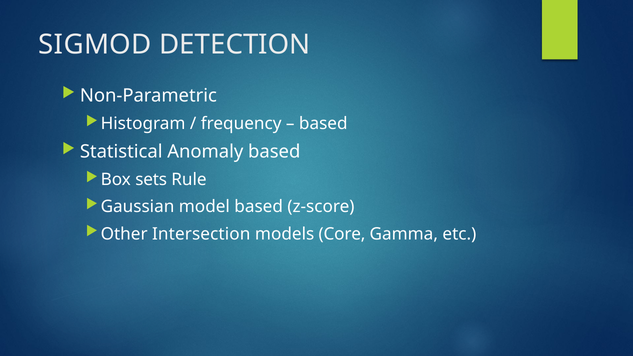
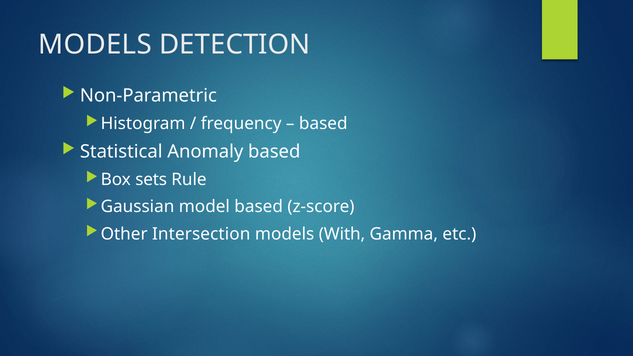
SIGMOD: SIGMOD -> MODELS (95, 44)
Core: Core -> With (342, 234)
